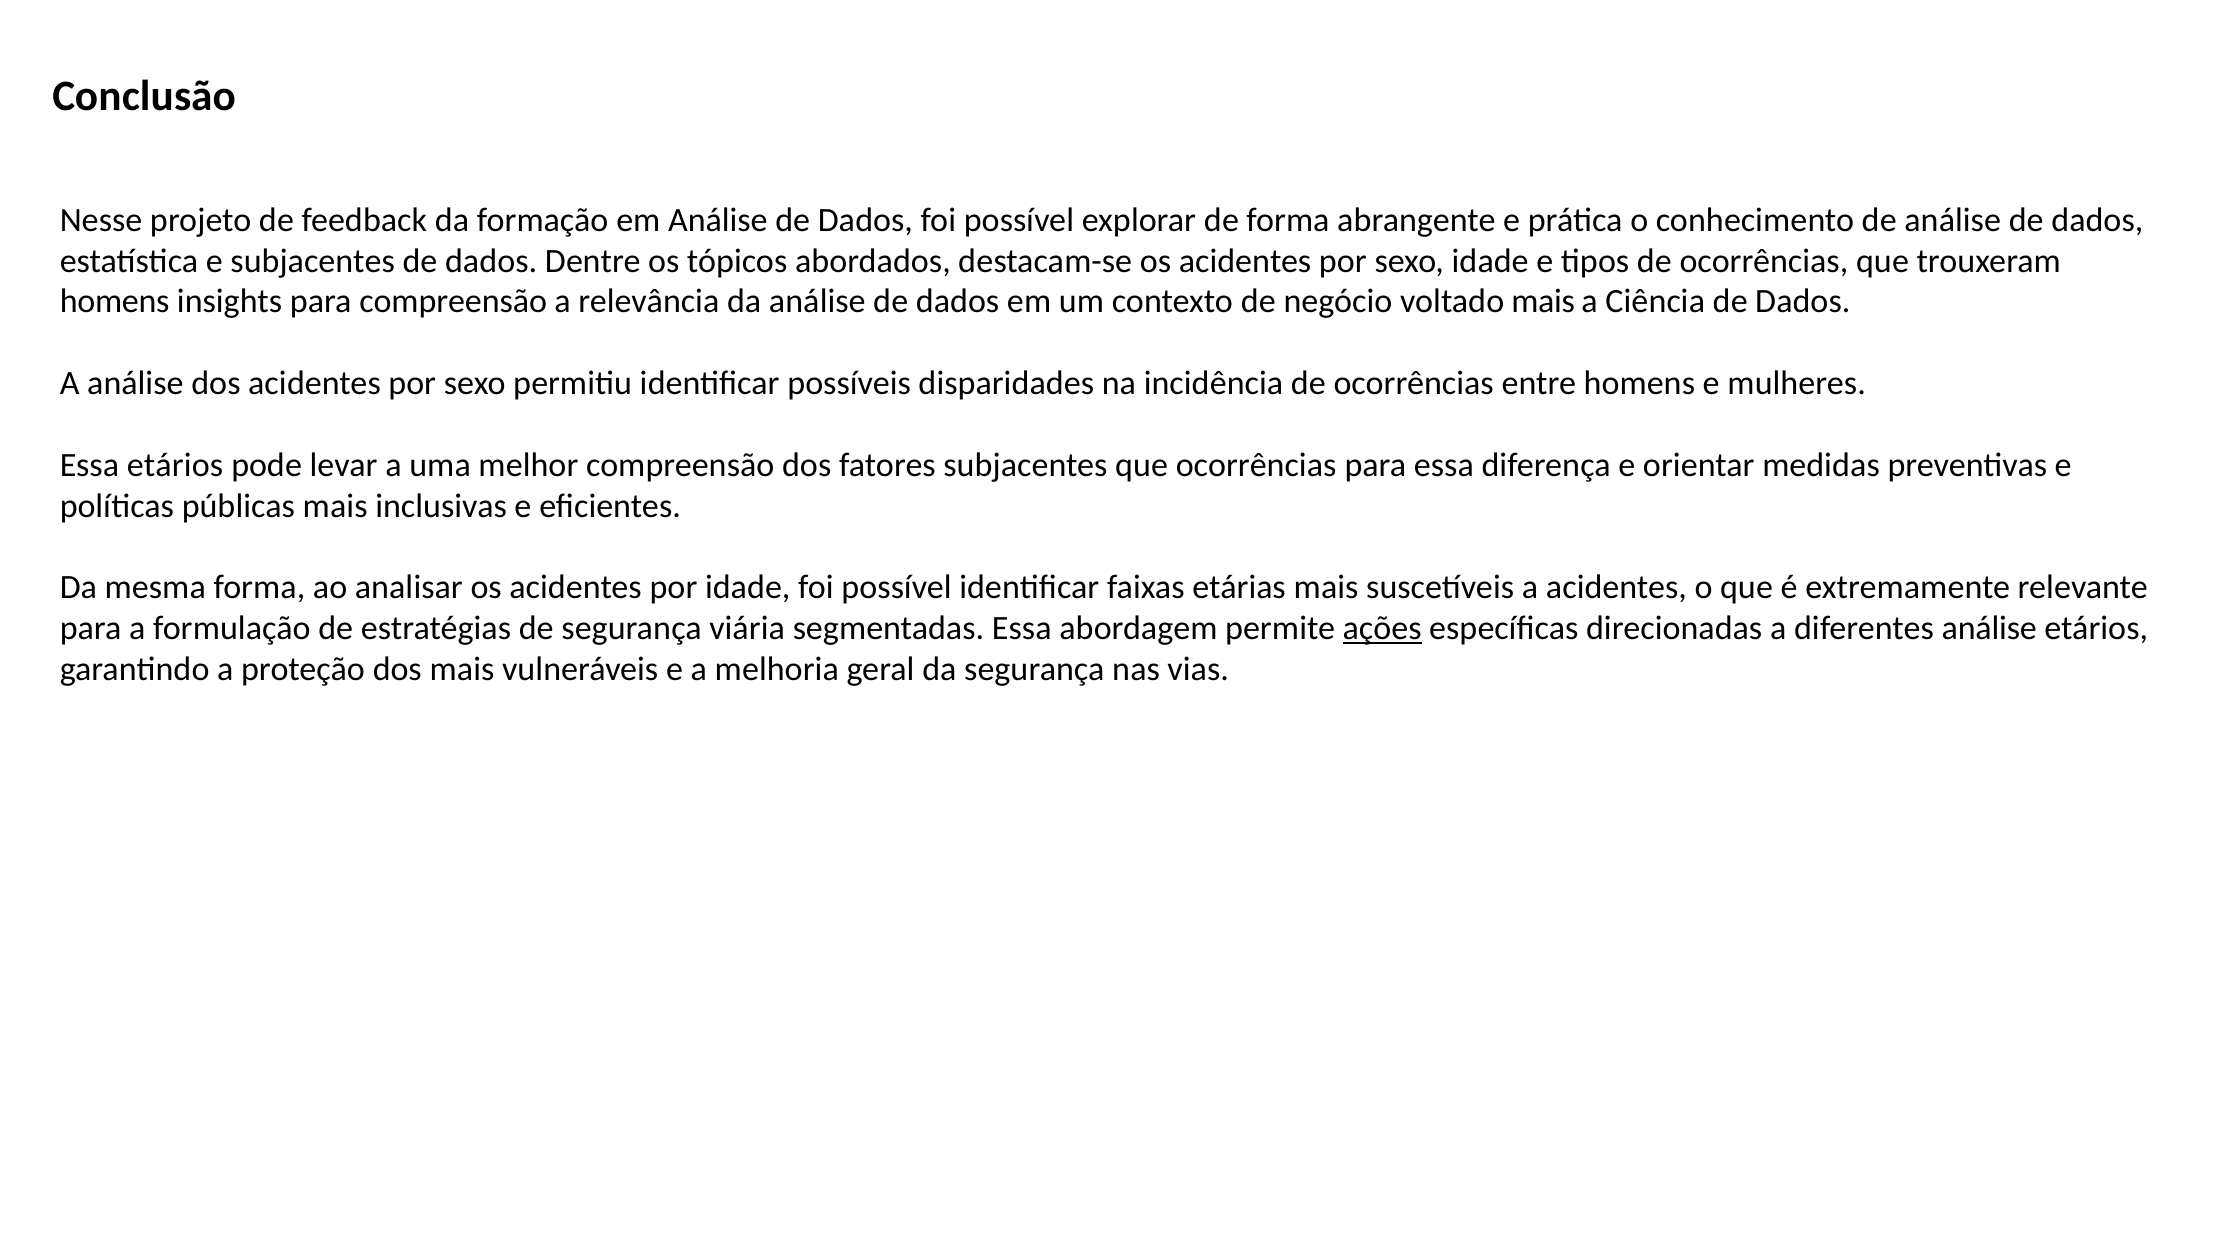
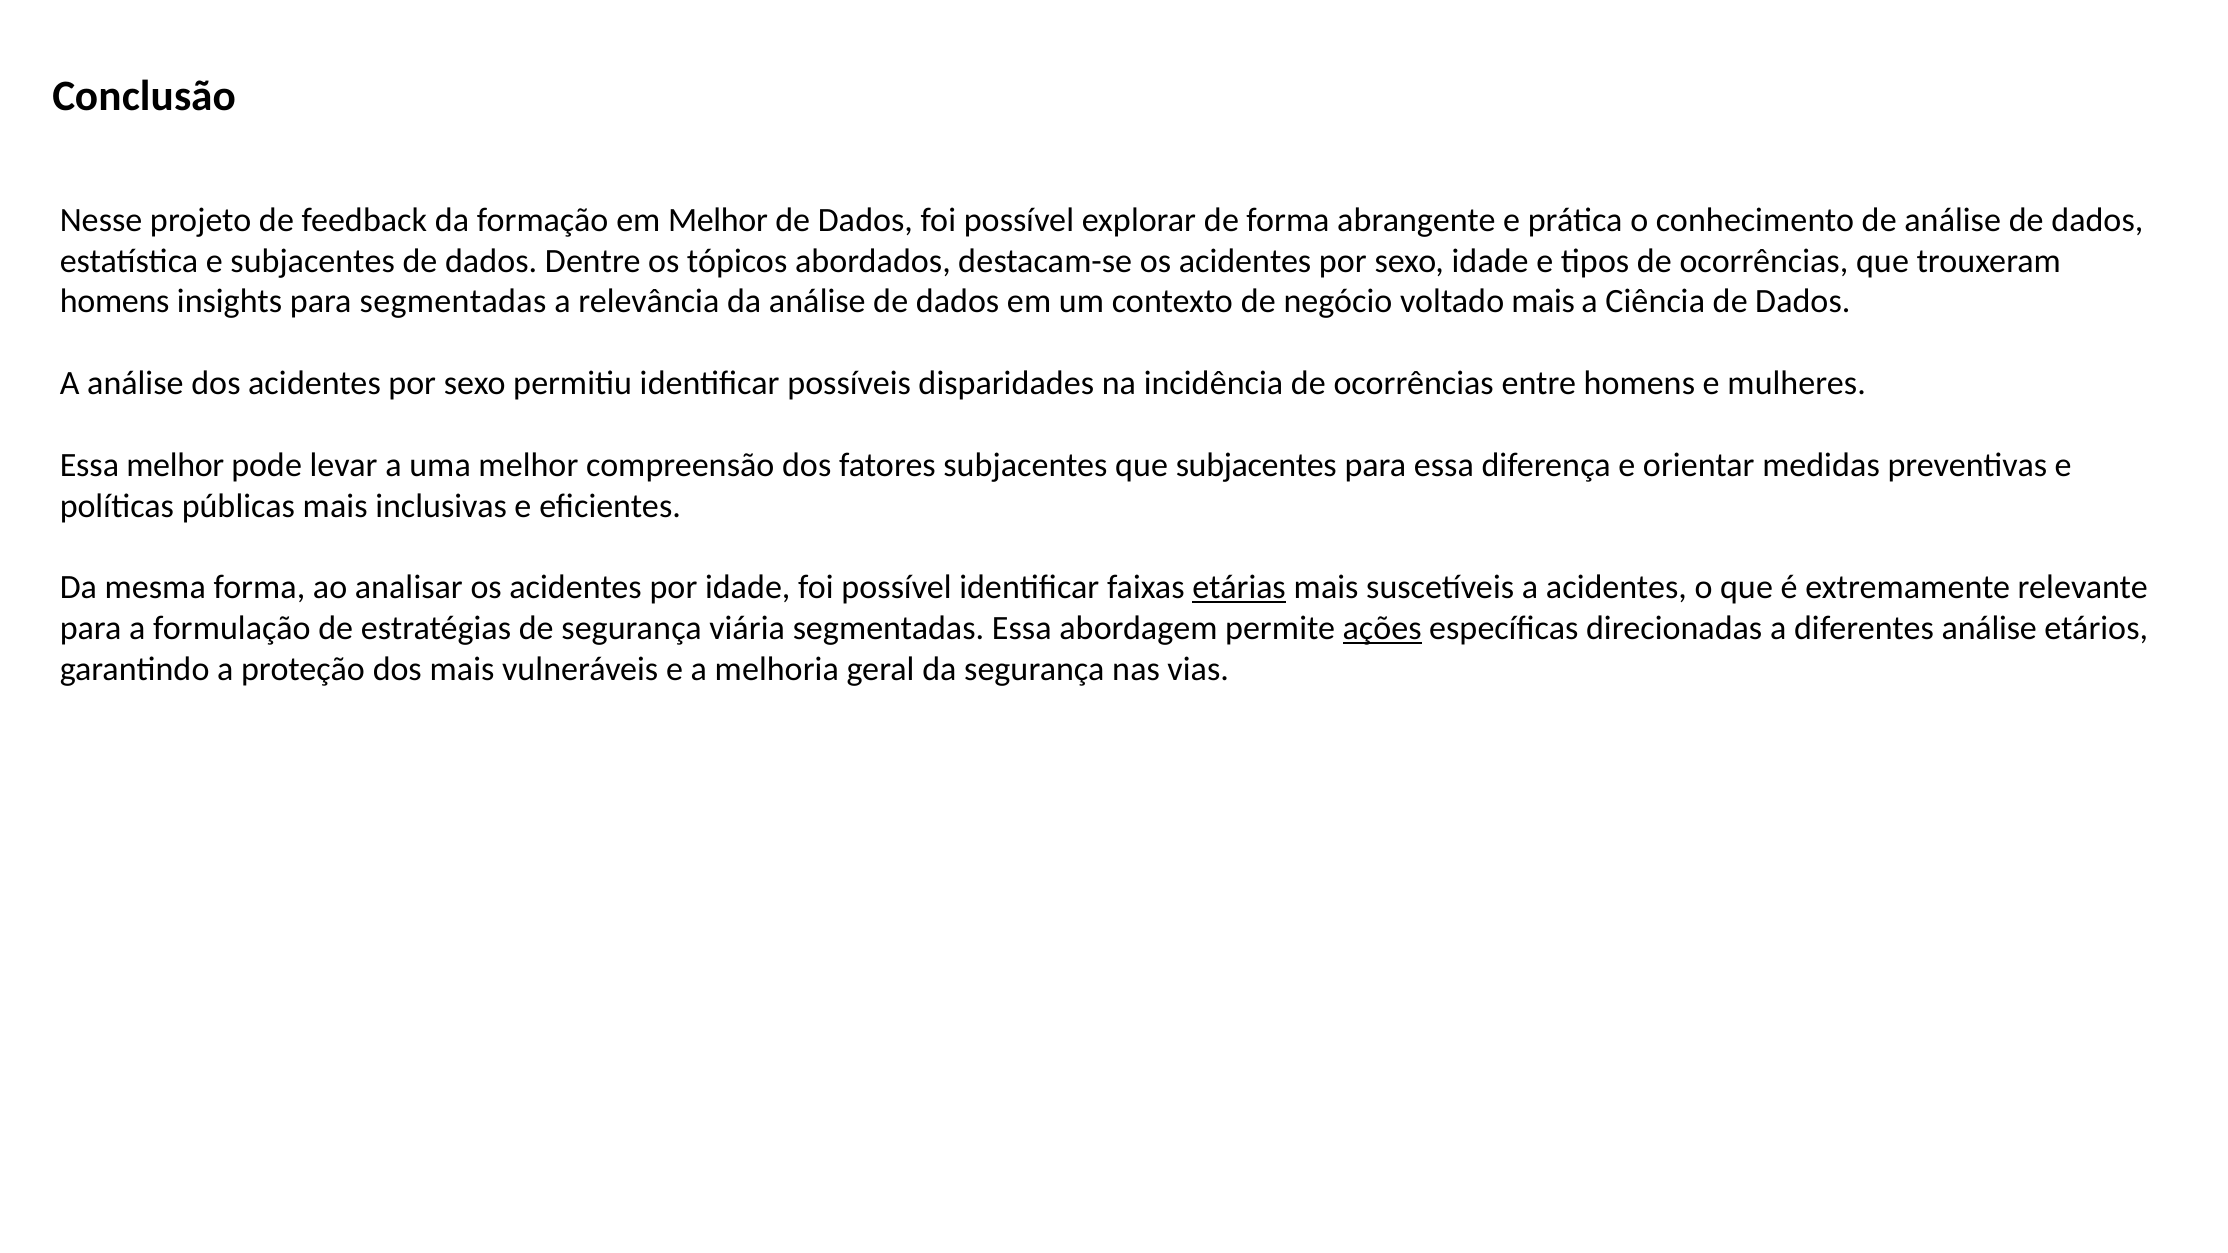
em Análise: Análise -> Melhor (718, 220)
para compreensão: compreensão -> segmentadas (453, 302)
Essa etários: etários -> melhor (175, 465)
que ocorrências: ocorrências -> subjacentes (1256, 465)
etárias underline: none -> present (1239, 588)
